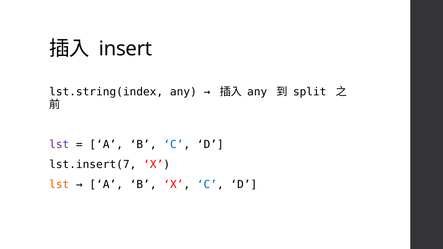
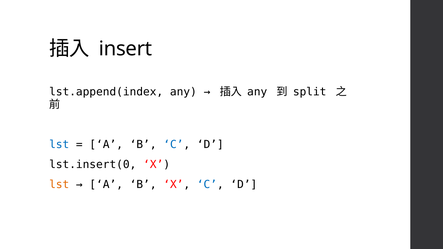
lst.string(index: lst.string(index -> lst.append(index (106, 92)
lst colour: purple -> blue (59, 145)
lst.insert(7: lst.insert(7 -> lst.insert(0 (93, 165)
